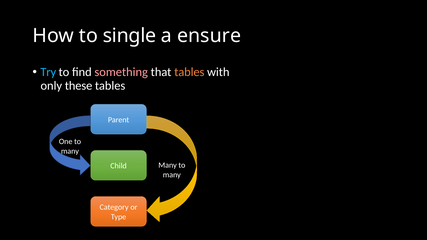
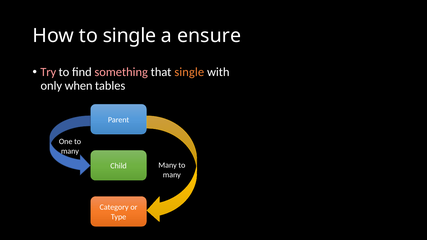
Try colour: light blue -> pink (48, 72)
that tables: tables -> single (189, 72)
these: these -> when (79, 86)
